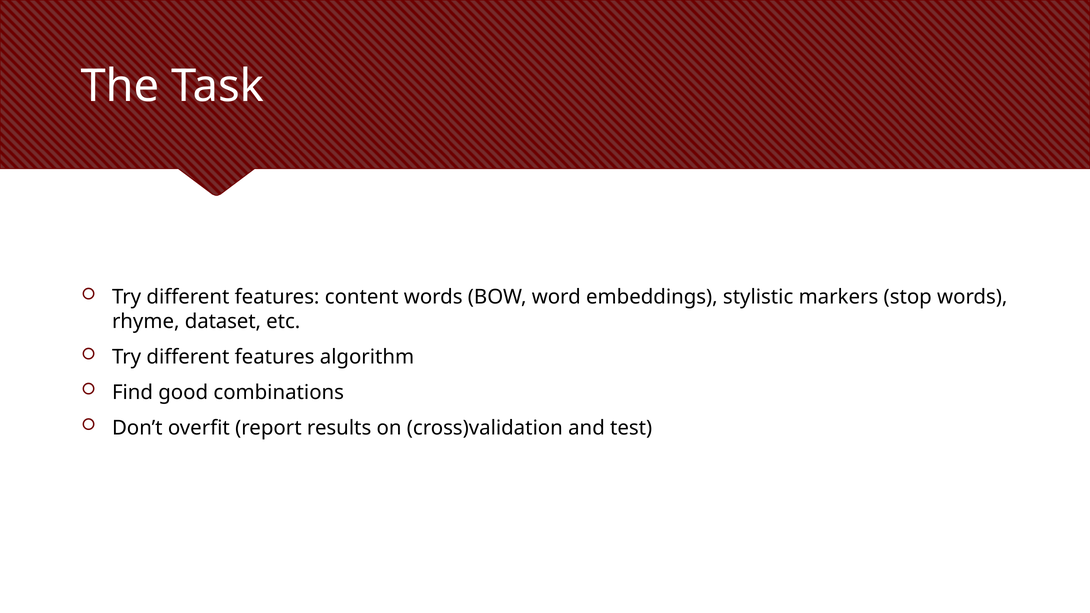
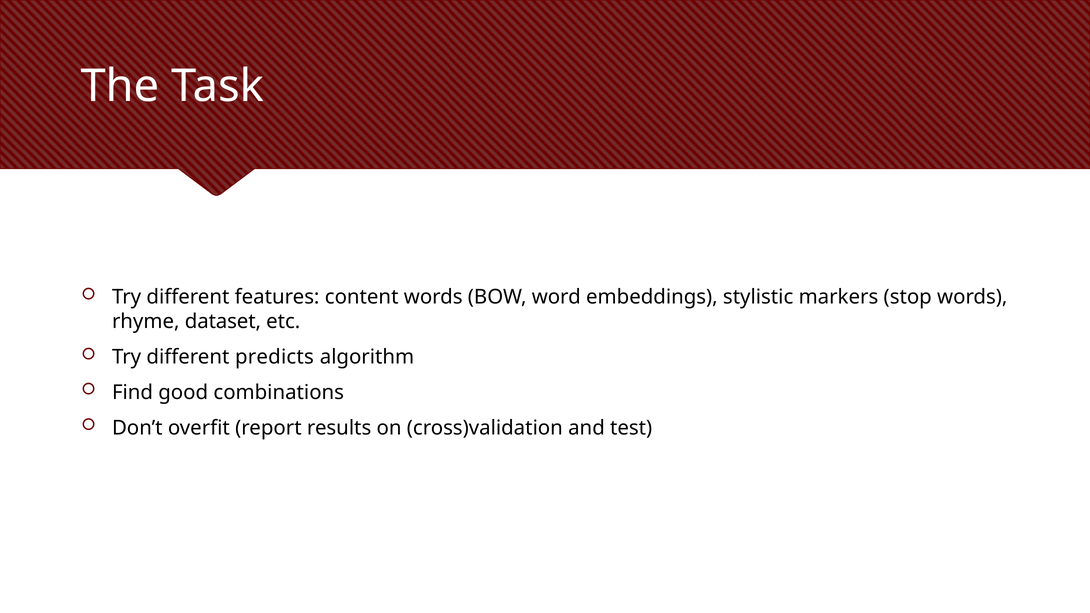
features: features -> predicts (274, 357)
